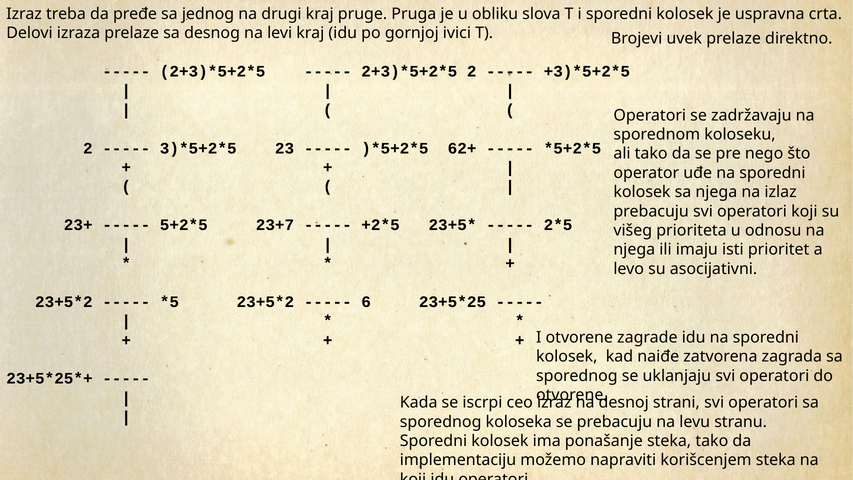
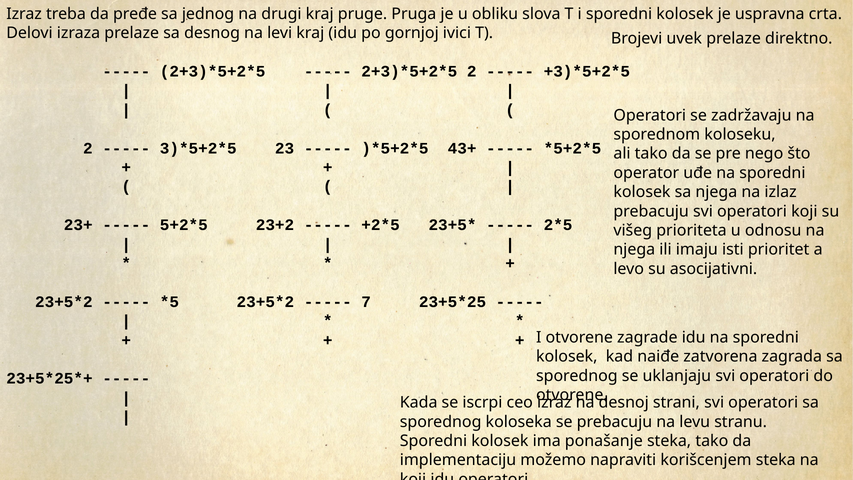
62+: 62+ -> 43+ (462, 148)
23+7: 23+7 -> 23+2 (275, 225)
6: 6 -> 7 (366, 302)
